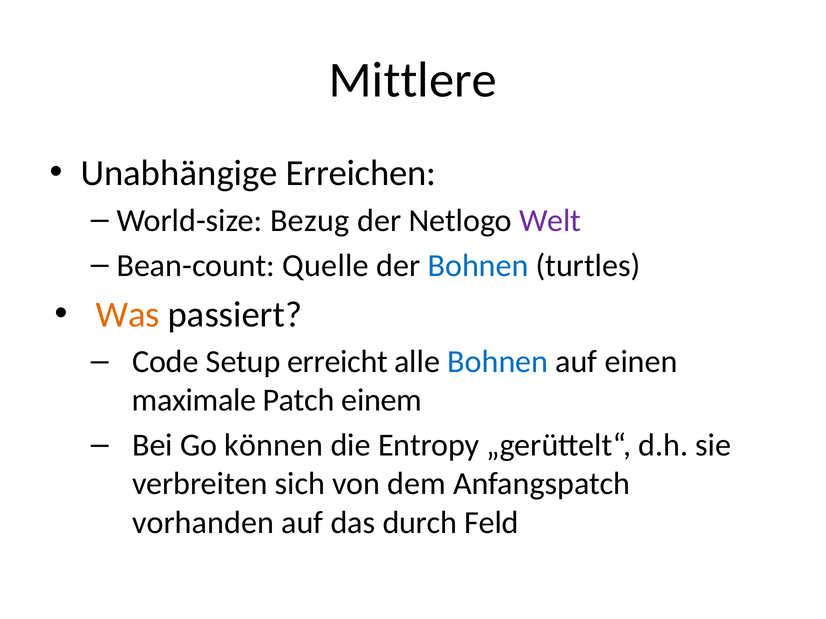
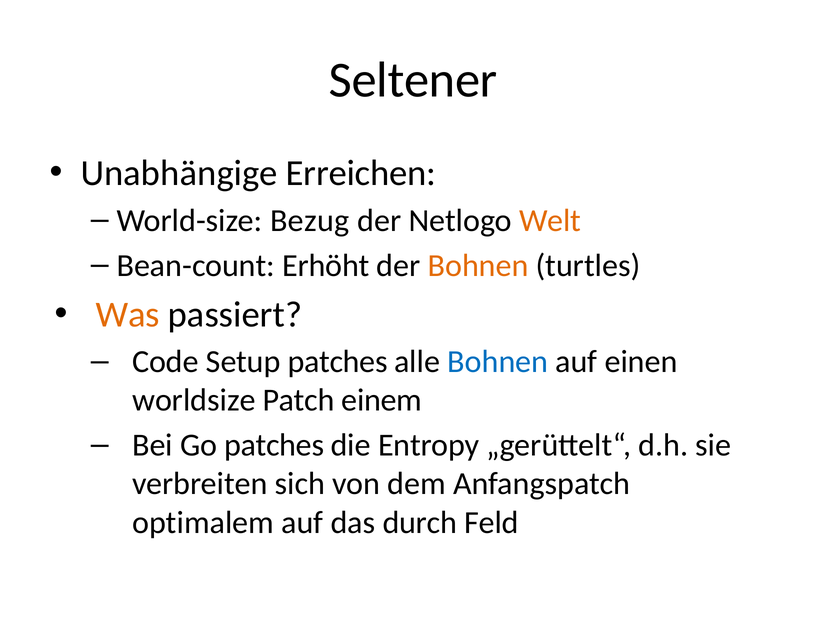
Mittlere: Mittlere -> Seltener (413, 80)
Welt colour: purple -> orange (550, 221)
Quelle: Quelle -> Erhöht (326, 266)
Bohnen colour: blue -> orange (478, 266)
Setup erreicht: erreicht -> patches (338, 362)
maximale: maximale -> worldsize (194, 401)
Go können: können -> patches (274, 446)
vorhanden: vorhanden -> optimalem (203, 523)
